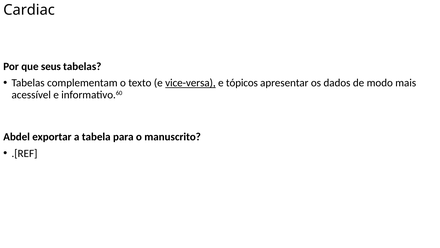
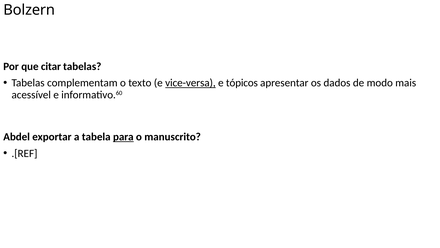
Cardiac: Cardiac -> Bolzern (29, 10)
seus: seus -> citar (51, 66)
para underline: none -> present (123, 137)
